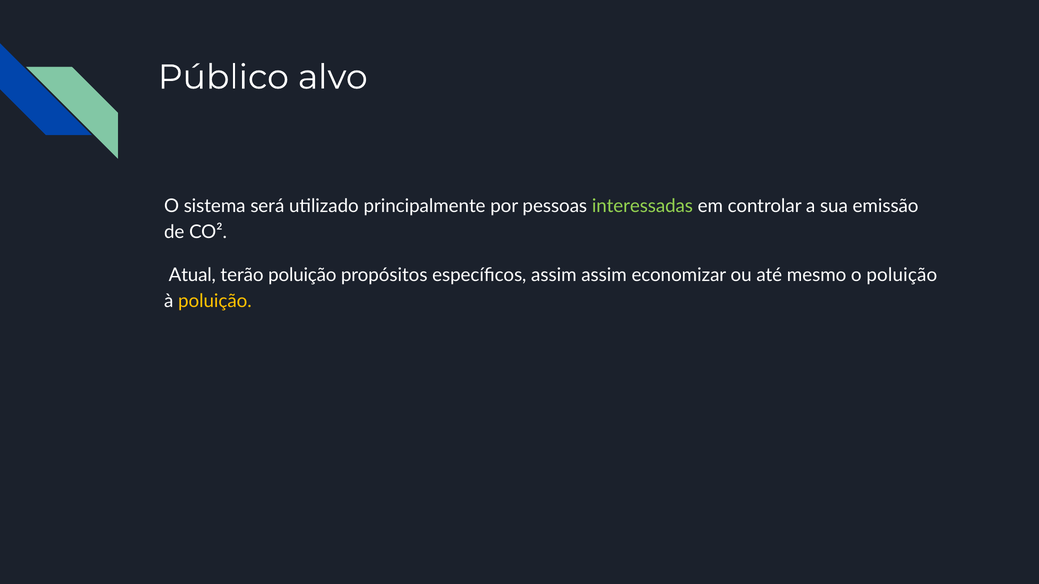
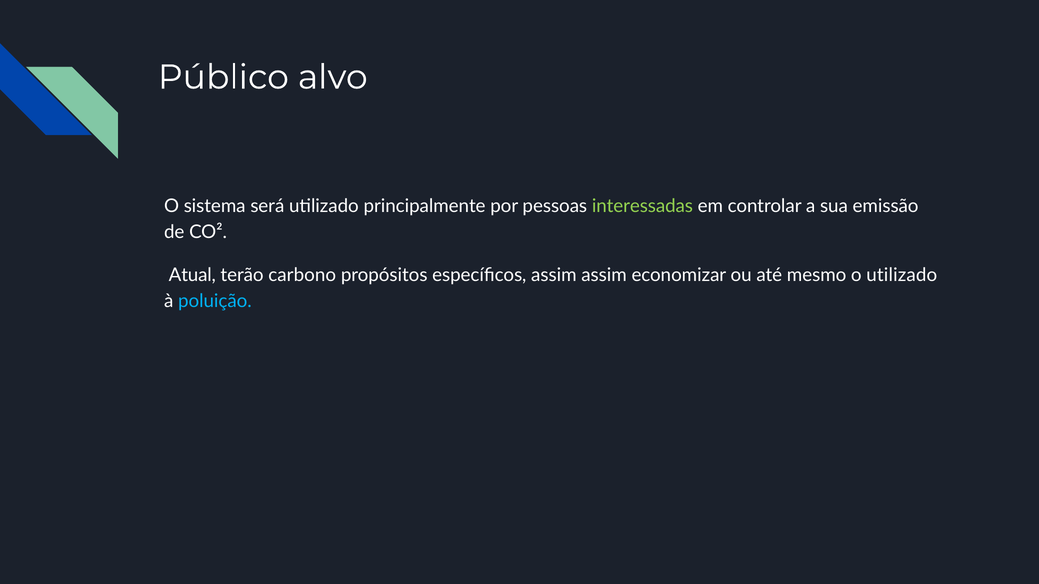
terão poluição: poluição -> carbono (302, 275)
o poluição: poluição -> utilizado (902, 275)
poluição colour: yellow -> light blue (215, 301)
